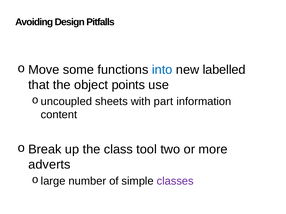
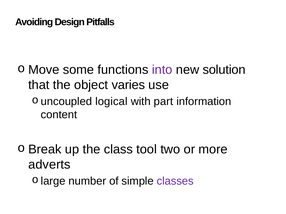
into colour: blue -> purple (162, 70)
labelled: labelled -> solution (224, 70)
points: points -> varies (128, 85)
sheets: sheets -> logical (111, 102)
